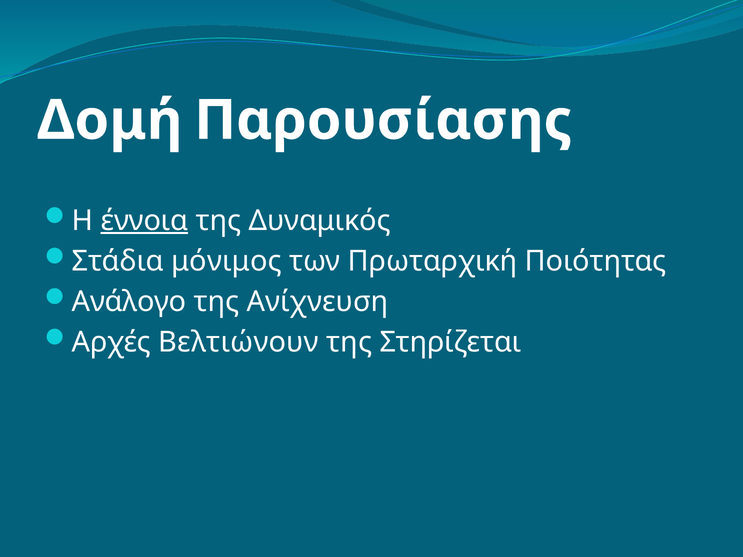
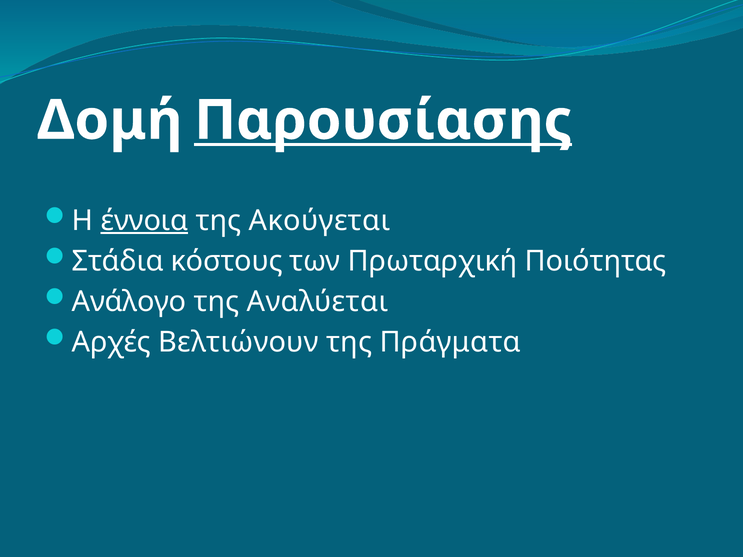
Παρουσίασης underline: none -> present (383, 121)
Δυναμικός: Δυναμικός -> Ακούγεται (320, 221)
μόνιμος: μόνιμος -> κόστους (227, 261)
Ανίχνευση: Ανίχνευση -> Αναλύεται (317, 302)
Στηρίζεται: Στηρίζεται -> Πράγματα (450, 342)
